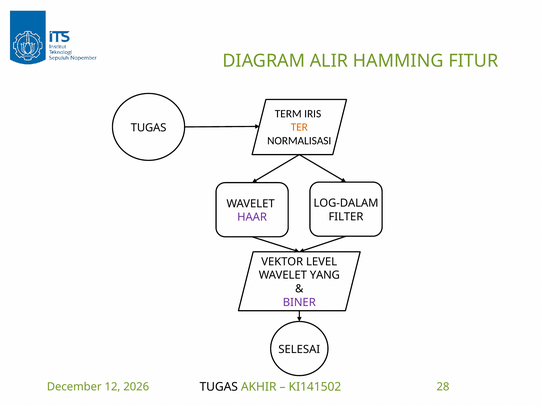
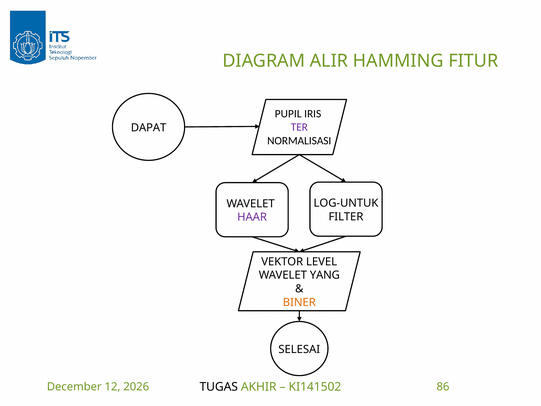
TERM: TERM -> PUPIL (288, 114)
TER colour: orange -> purple (299, 127)
TUGAS: TUGAS -> DAPAT (149, 128)
LOG-DALAM: LOG-DALAM -> LOG-UNTUK (346, 203)
BINER colour: purple -> orange (299, 302)
28: 28 -> 86 (443, 387)
